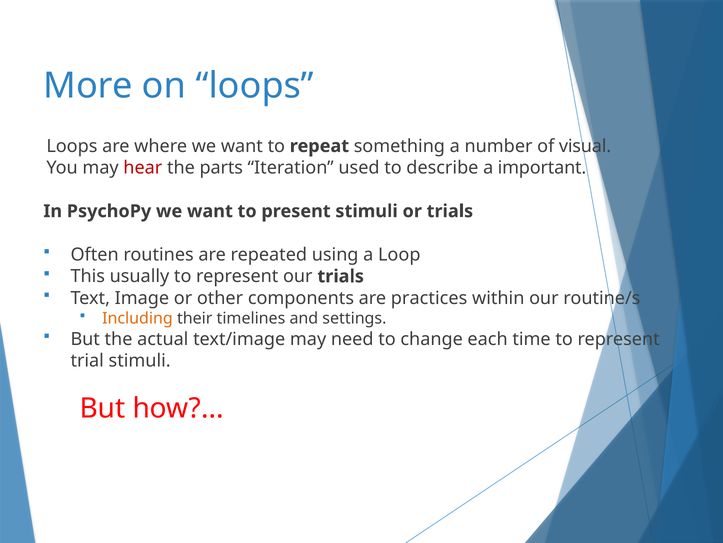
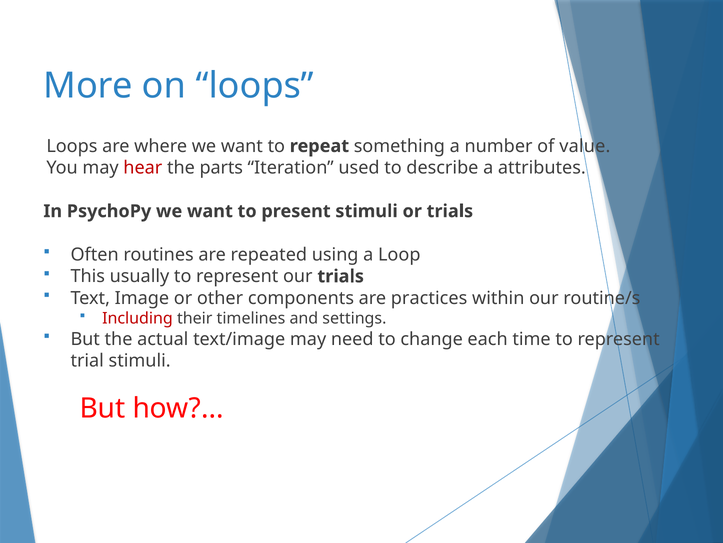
visual: visual -> value (585, 146)
important: important -> attributes (542, 168)
Including colour: orange -> red (137, 318)
